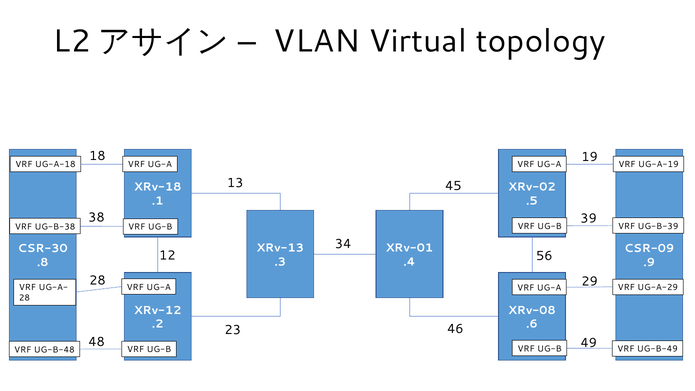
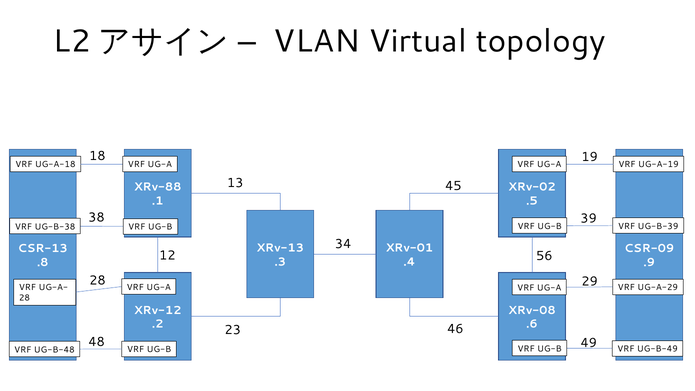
XRv-18: XRv-18 -> XRv-88 (158, 187)
CSR-30: CSR-30 -> CSR-13 (43, 249)
